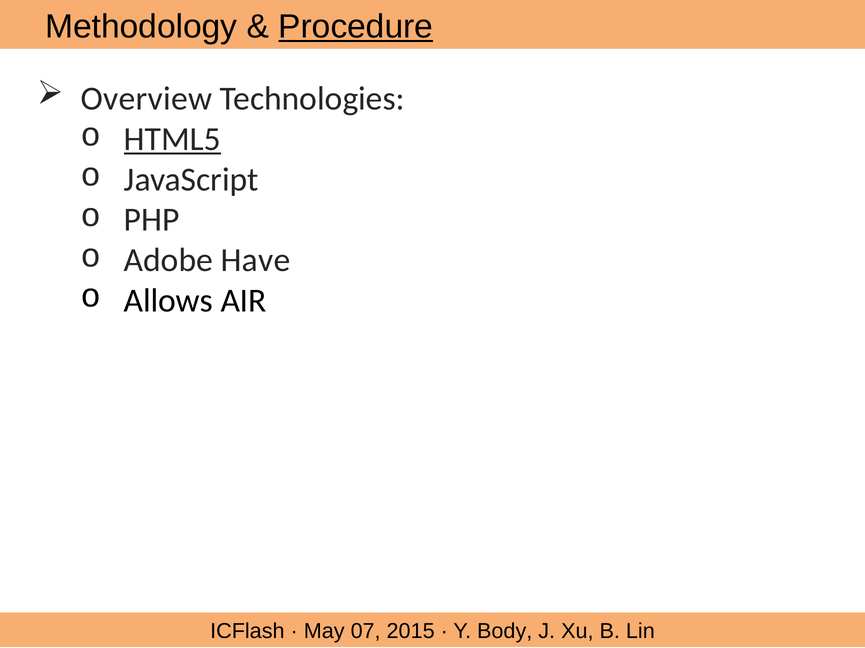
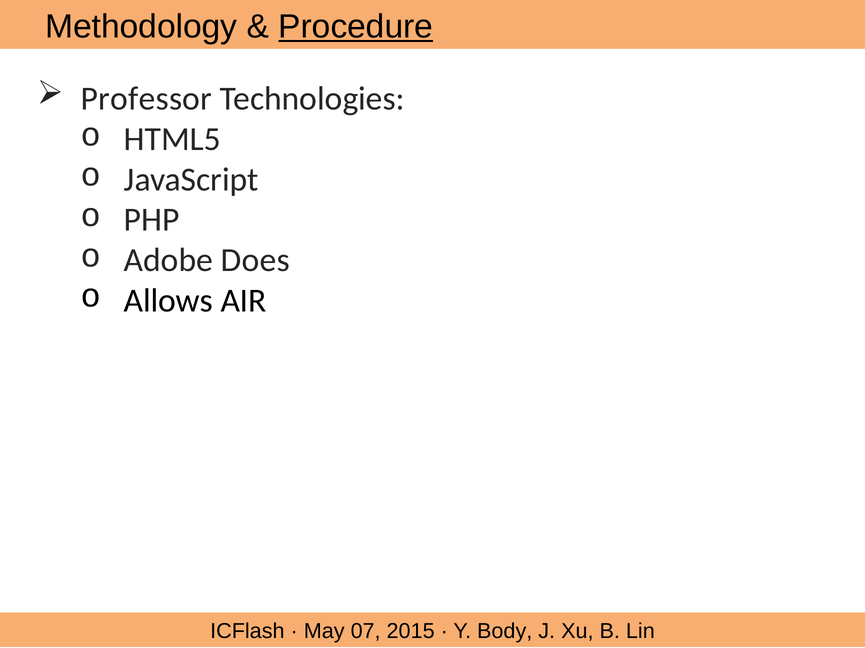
Overview: Overview -> Professor (146, 99)
HTML5 underline: present -> none (172, 139)
Have: Have -> Does (255, 260)
